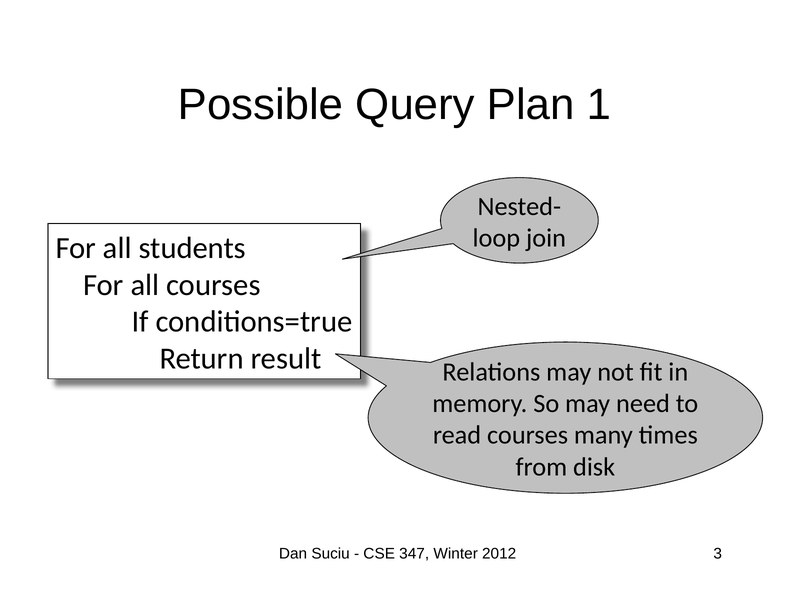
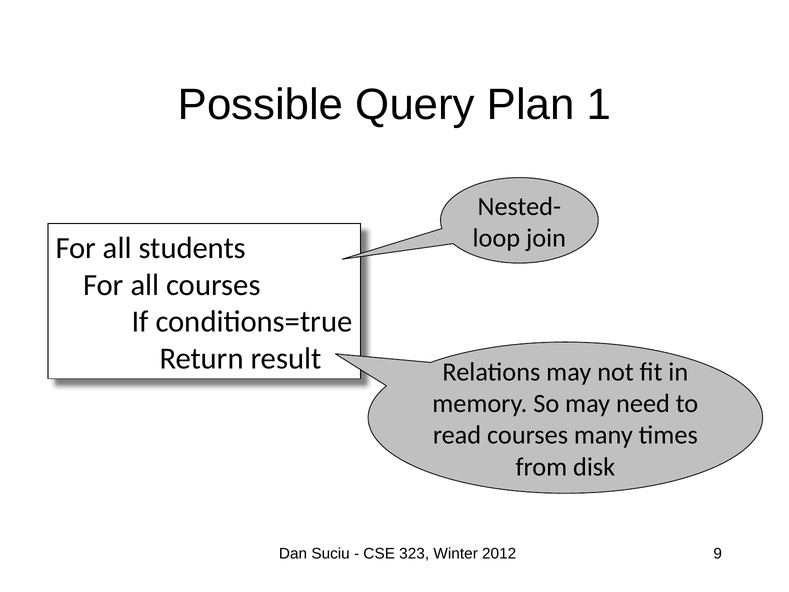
347: 347 -> 323 (414, 553)
3: 3 -> 9 (718, 553)
